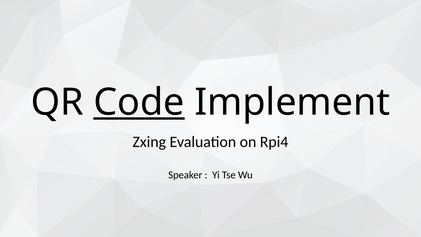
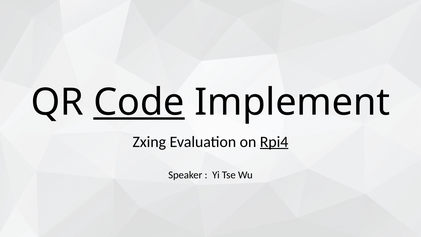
Rpi4 underline: none -> present (274, 142)
